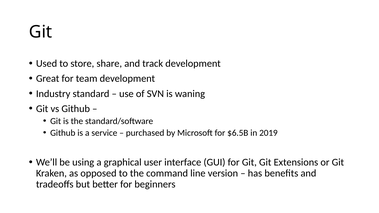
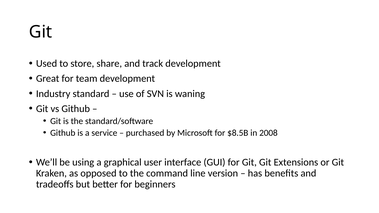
$6.5B: $6.5B -> $8.5B (238, 133)
2019: 2019 -> 2008 (268, 133)
